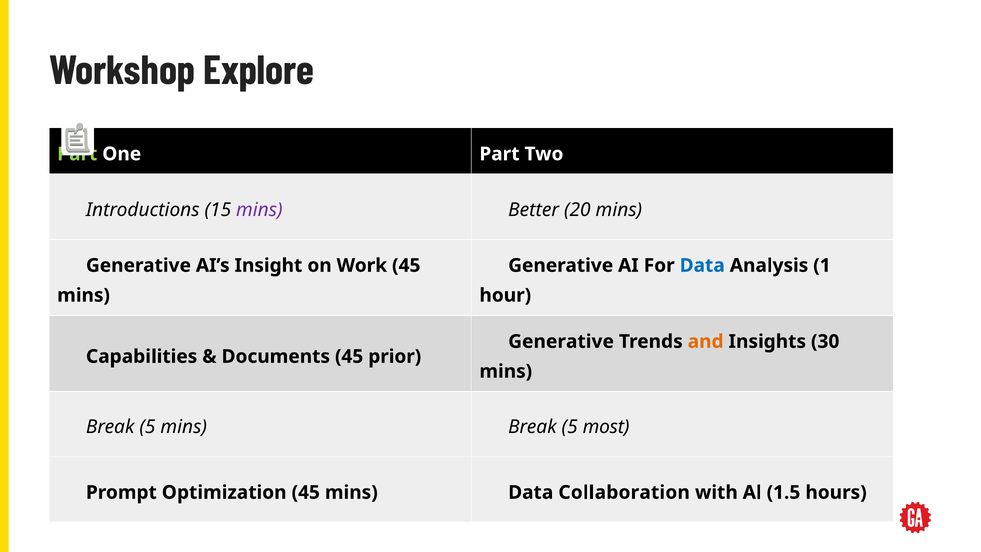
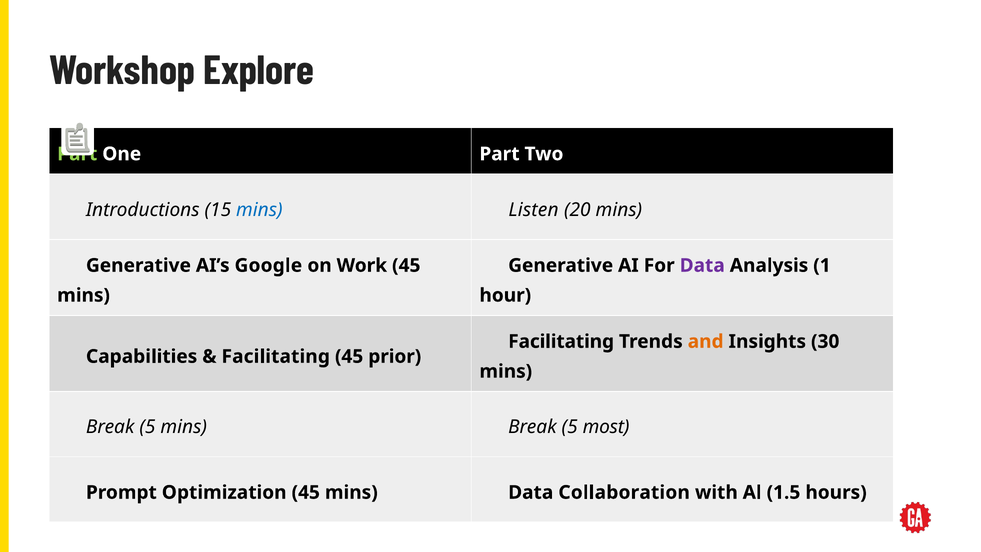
mins colour: purple -> blue (259, 210)
Better: Better -> Listen (534, 210)
Insight: Insight -> Google (268, 265)
Data colour: blue -> purple (702, 265)
Generative: Generative -> Facilitating (561, 341)
Documents: Documents -> Facilitating (276, 356)
